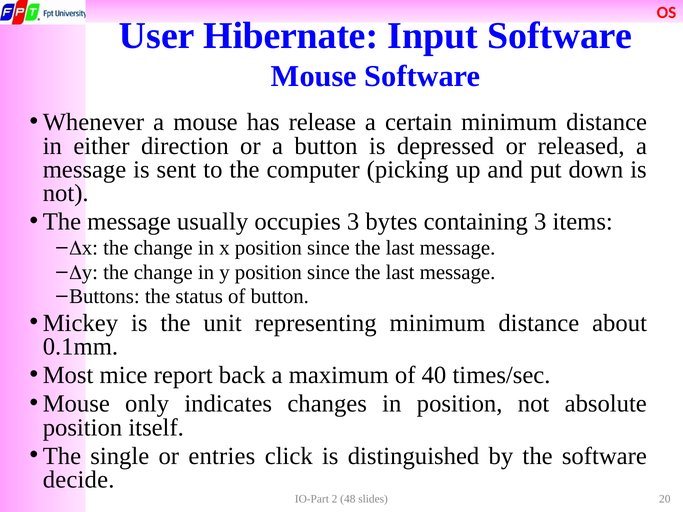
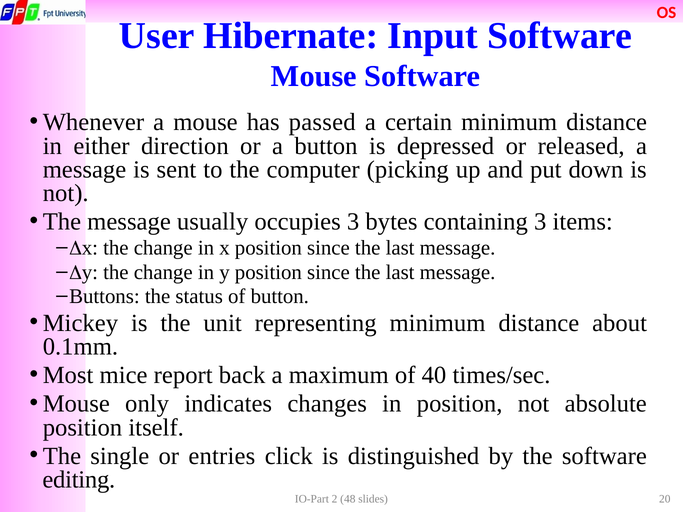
release: release -> passed (322, 122)
decide: decide -> editing (79, 480)
